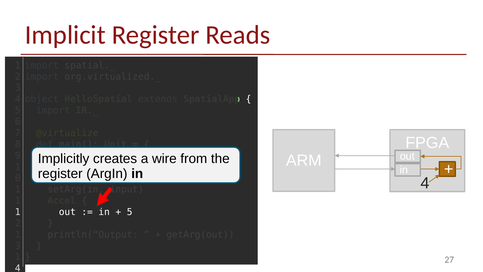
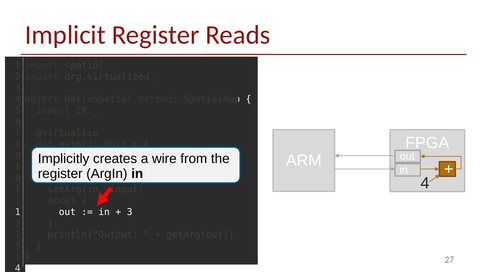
5: 5 -> 3 (130, 212)
